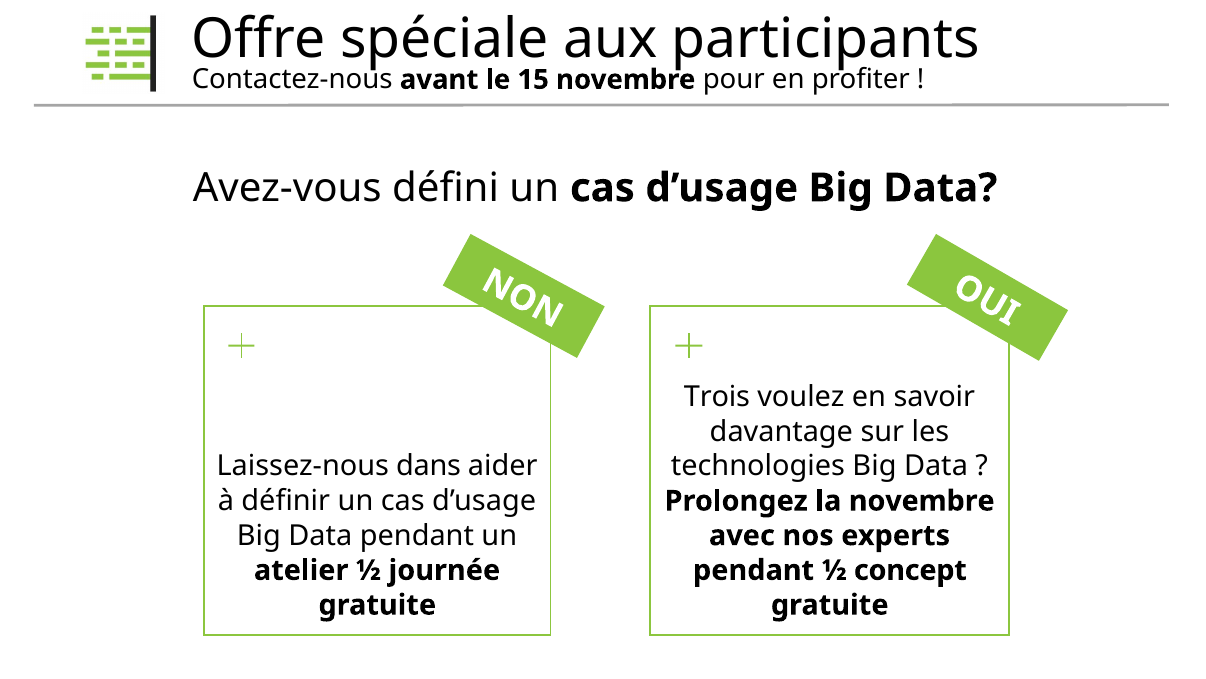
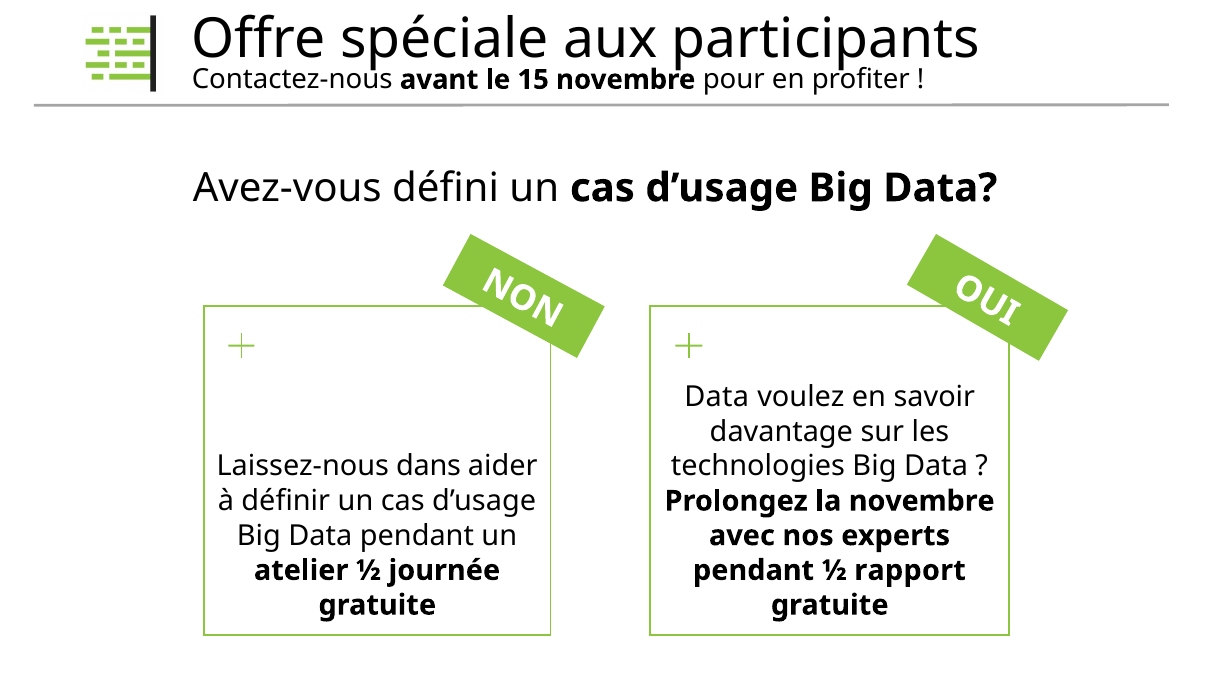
Trois: Trois -> Data (717, 397)
concept: concept -> rapport (910, 570)
